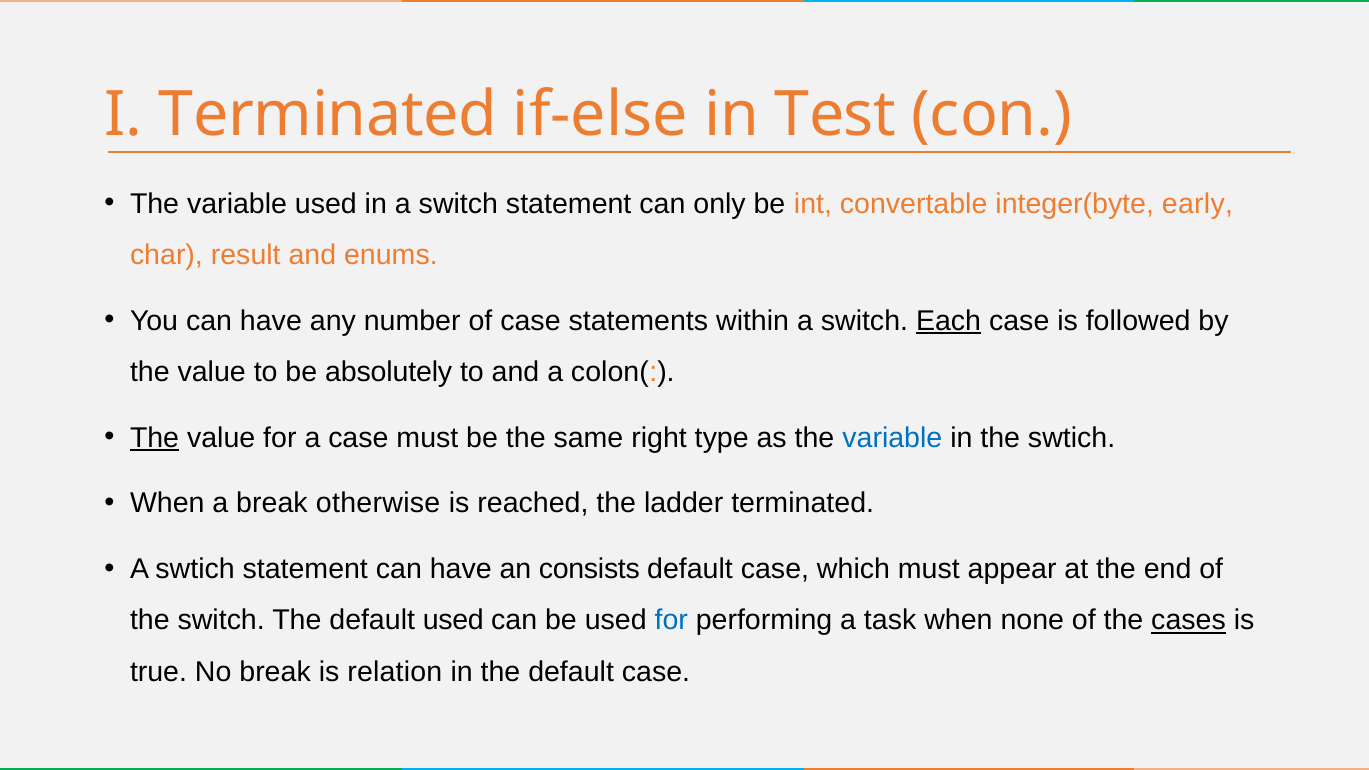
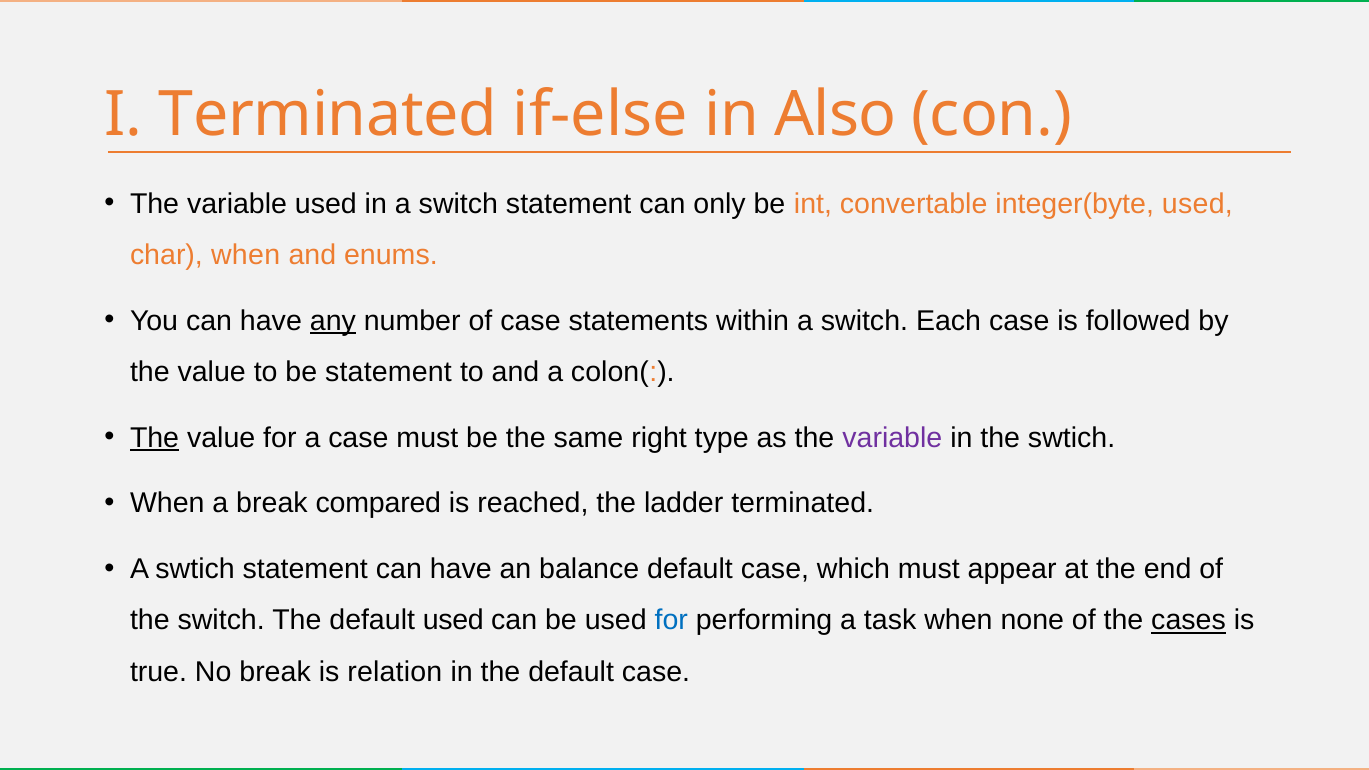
Test: Test -> Also (835, 115)
integer(byte early: early -> used (1197, 204)
char result: result -> when (246, 255)
any underline: none -> present (333, 321)
Each underline: present -> none (949, 321)
be absolutely: absolutely -> statement (389, 372)
variable colour: blue -> purple (892, 438)
otherwise: otherwise -> compared (378, 504)
consists: consists -> balance (589, 569)
